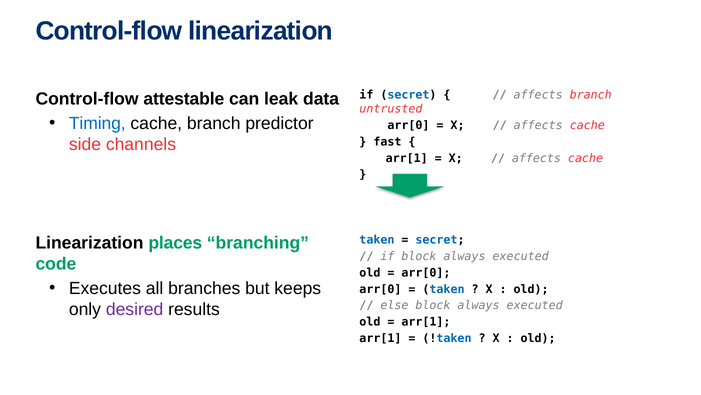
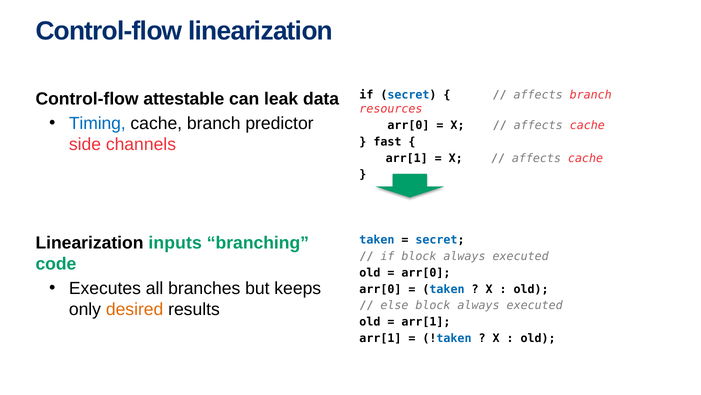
untrusted: untrusted -> resources (391, 109)
places: places -> inputs (175, 242)
desired colour: purple -> orange (135, 309)
